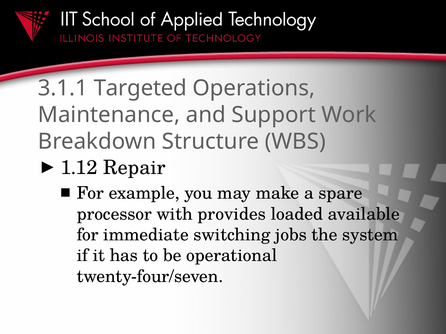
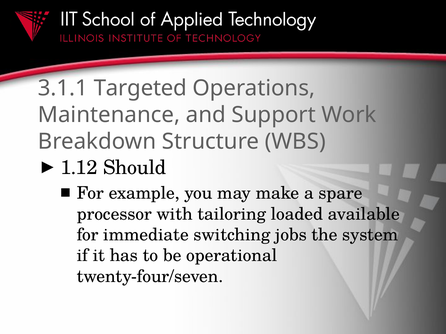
Repair: Repair -> Should (135, 168)
provides: provides -> tailoring (232, 214)
